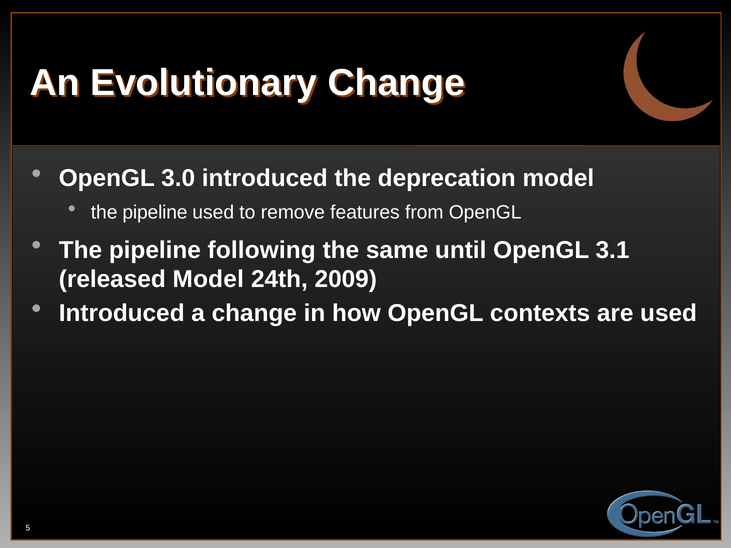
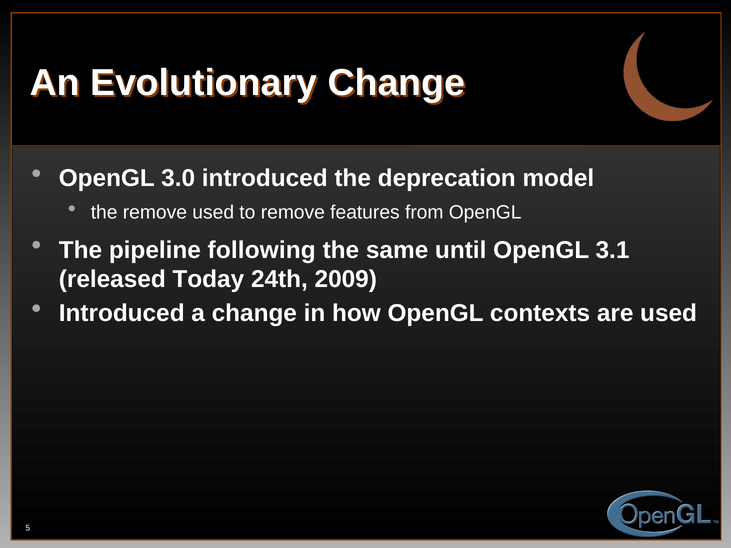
pipeline: pipeline -> remove (155, 213)
released Model: Model -> Today (208, 279)
